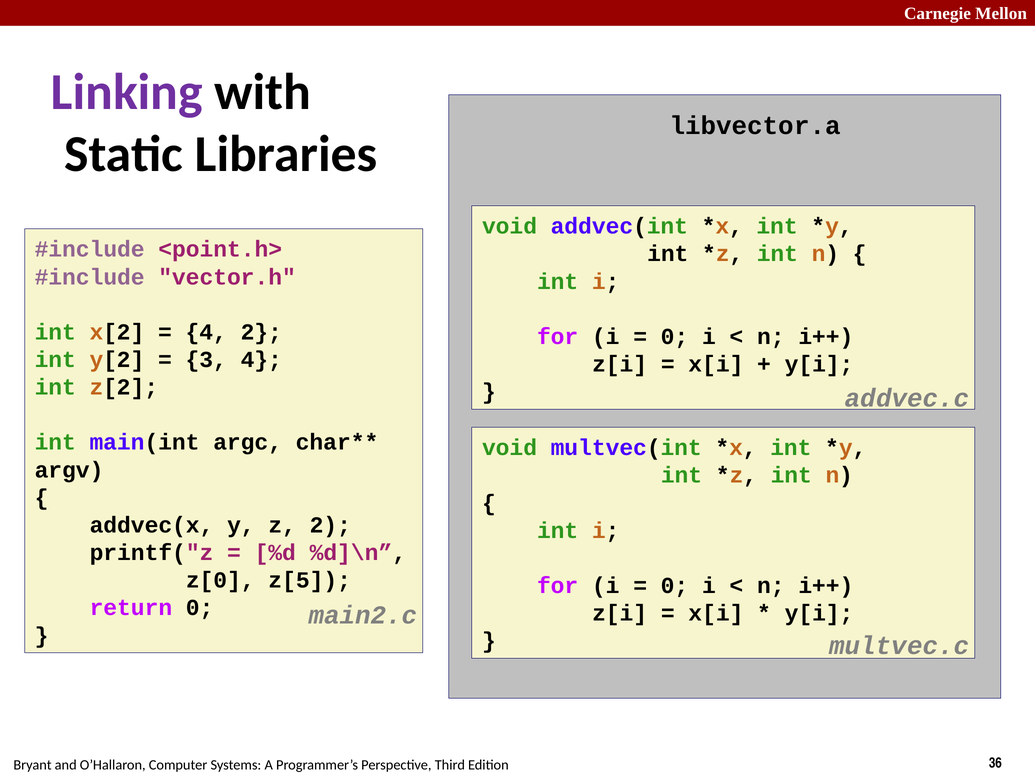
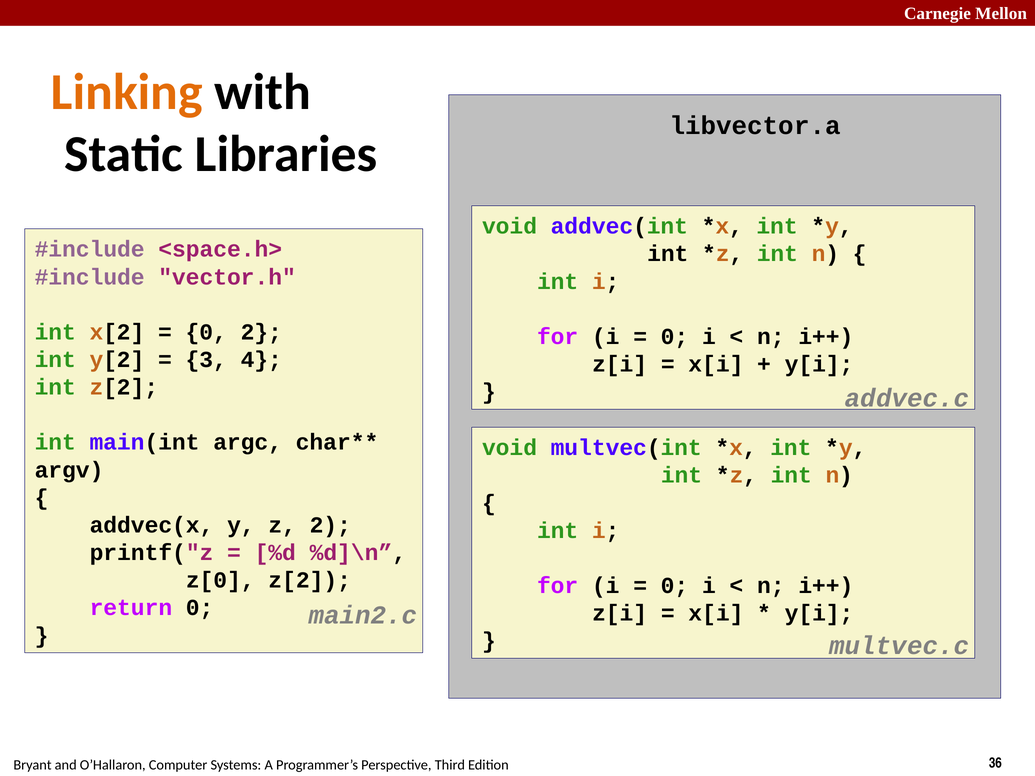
Linking colour: purple -> orange (127, 92)
<point.h>: <point.h> -> <space.h> (220, 249)
4: 4 -> 0 (206, 332)
z[0 z[5: z[5 -> z[2 (310, 580)
